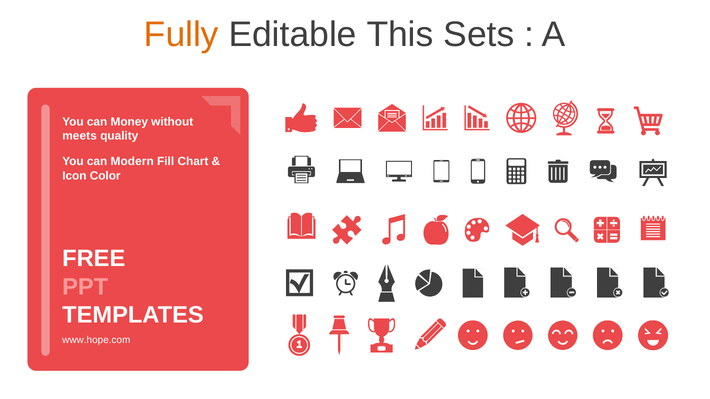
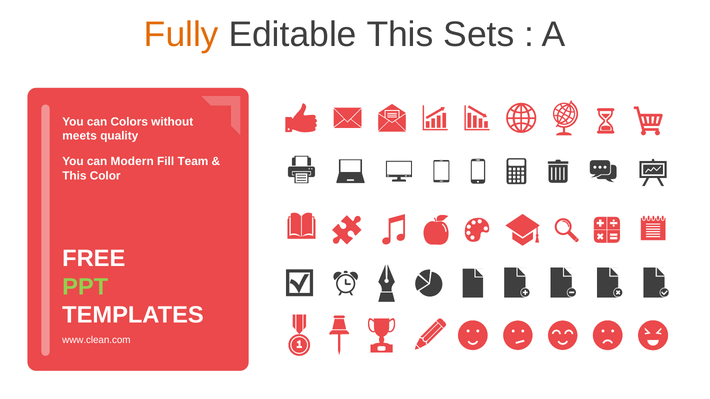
Money: Money -> Colors (129, 122)
Chart: Chart -> Team (193, 162)
Icon: Icon -> This (74, 176)
PPT colour: pink -> light green (85, 287)
www.hope.com: www.hope.com -> www.clean.com (96, 340)
